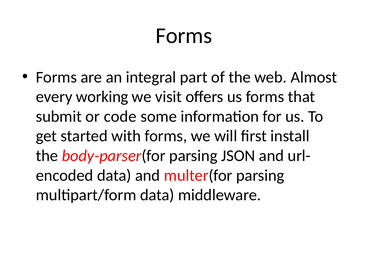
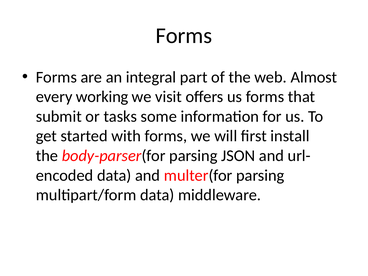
code: code -> tasks (120, 116)
